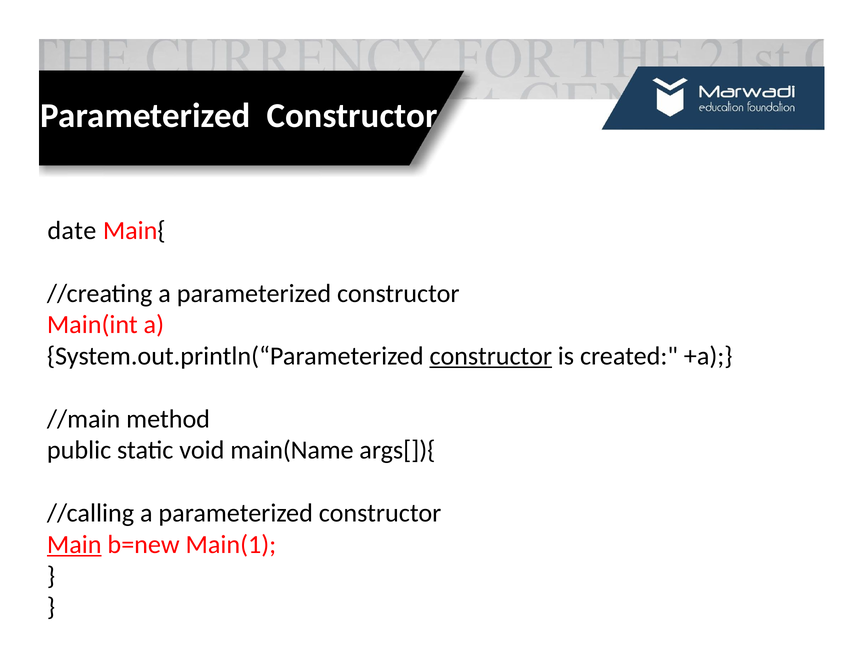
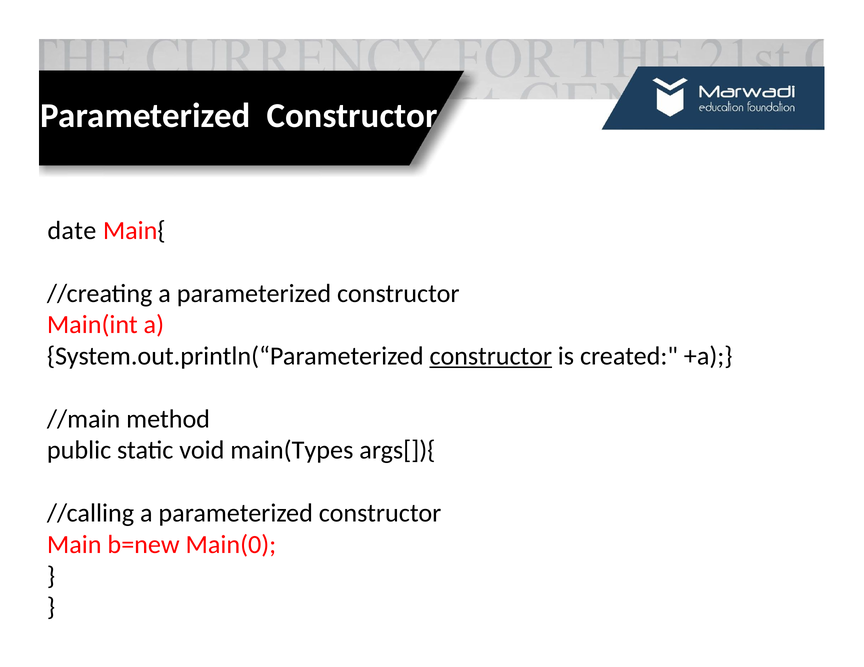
main(Name: main(Name -> main(Types (292, 451)
Main underline: present -> none (74, 545)
Main(1: Main(1 -> Main(0 (231, 545)
